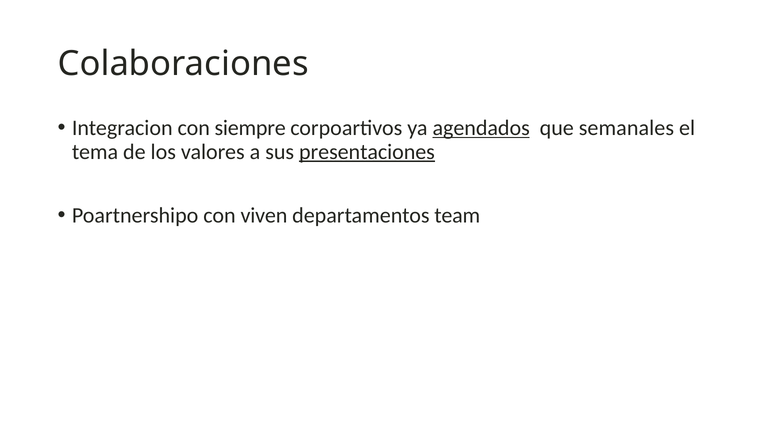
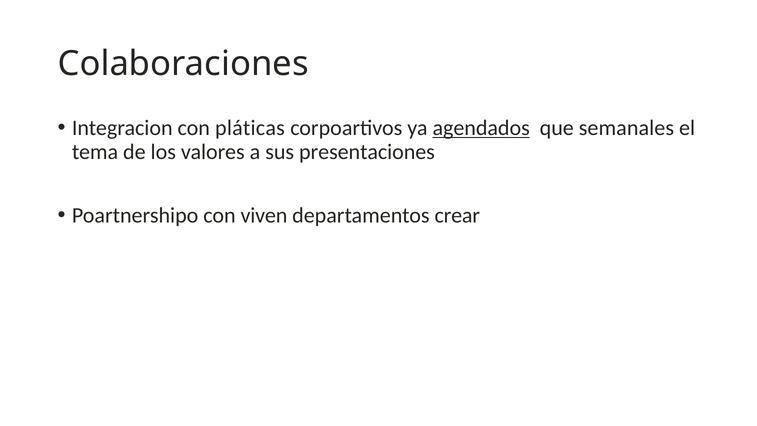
siempre: siempre -> pláticas (250, 128)
presentaciones underline: present -> none (367, 152)
team: team -> crear (457, 215)
